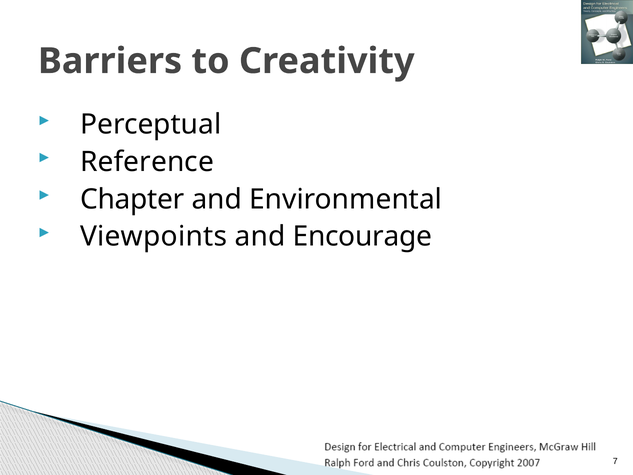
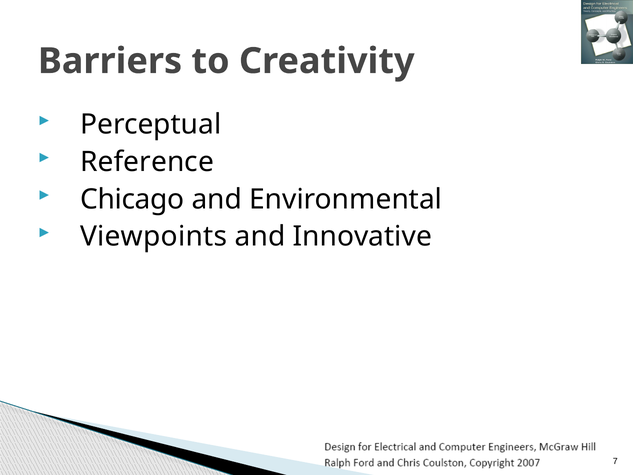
Chapter: Chapter -> Chicago (132, 199)
Encourage: Encourage -> Innovative (362, 236)
